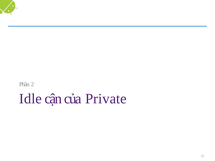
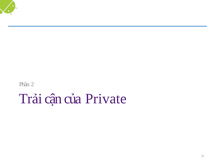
Idle: Idle -> Trải (31, 99)
